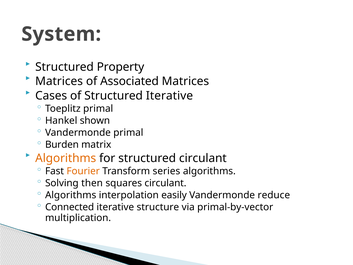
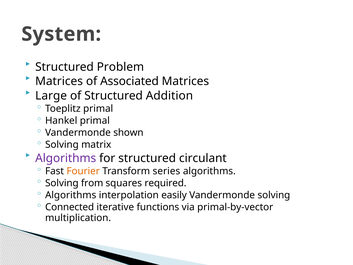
Property: Property -> Problem (120, 67)
Cases: Cases -> Large (51, 96)
Structured Iterative: Iterative -> Addition (169, 96)
Hankel shown: shown -> primal (95, 121)
Vandermonde primal: primal -> shown (128, 133)
Burden: Burden -> Solving (62, 145)
Algorithms colour: orange -> purple (66, 158)
then: then -> from (92, 183)
squares circulant: circulant -> required (165, 183)
Vandermonde reduce: reduce -> solving (274, 195)
structure: structure -> functions (158, 207)
